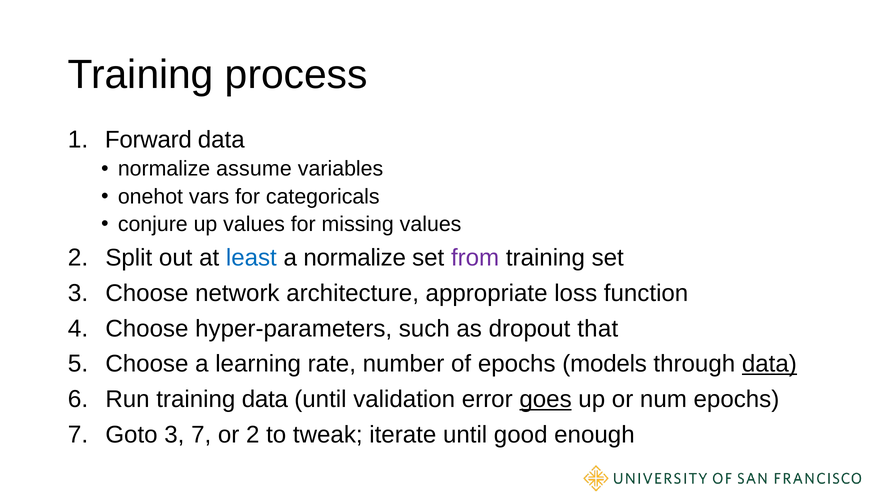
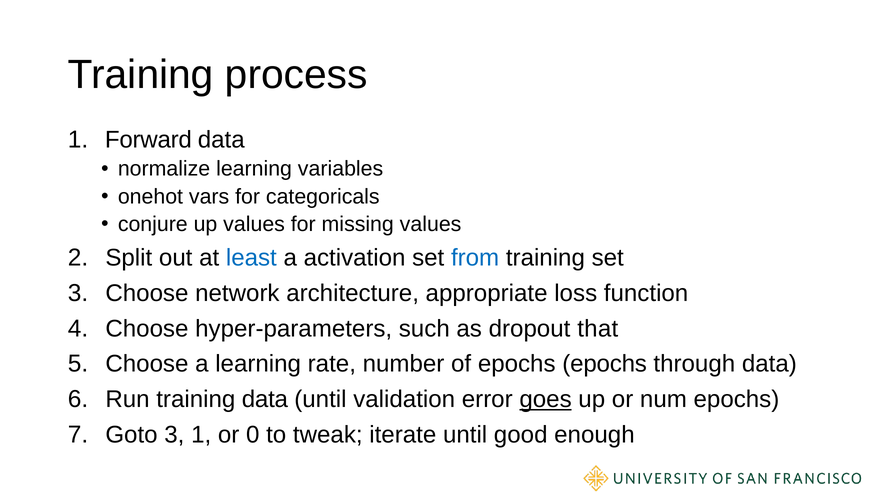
normalize assume: assume -> learning (254, 169)
a normalize: normalize -> activation (355, 258)
from colour: purple -> blue (475, 258)
epochs models: models -> epochs (605, 364)
data underline: present -> none (769, 364)
3 7: 7 -> 1 (201, 434)
or 2: 2 -> 0 (253, 434)
